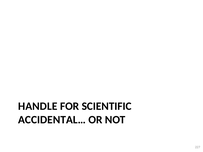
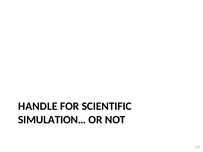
ACCIDENTAL…: ACCIDENTAL… -> SIMULATION… (52, 120)
